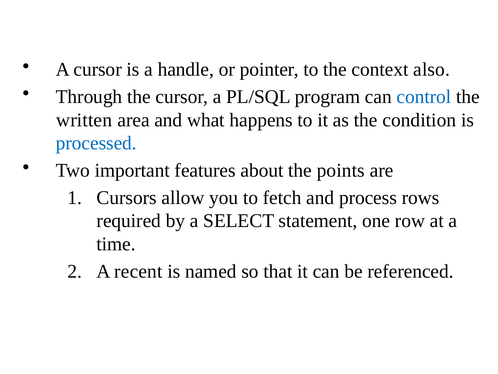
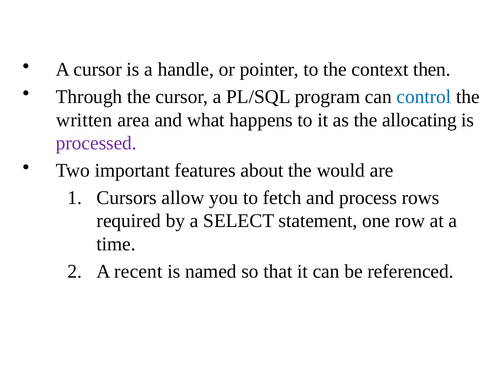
also: also -> then (432, 69)
condition: condition -> allocating (419, 120)
processed colour: blue -> purple (96, 143)
points: points -> would (341, 170)
